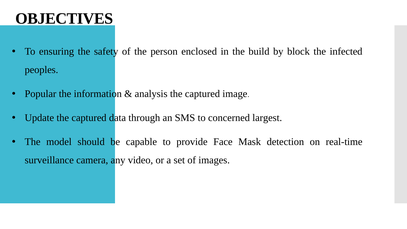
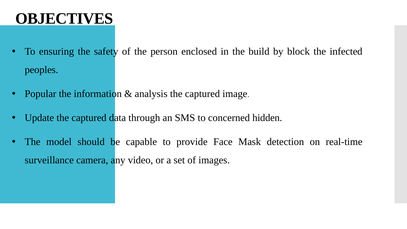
largest: largest -> hidden (267, 118)
